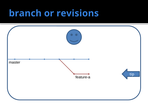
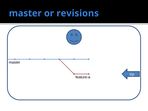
branch: branch -> master (25, 13)
